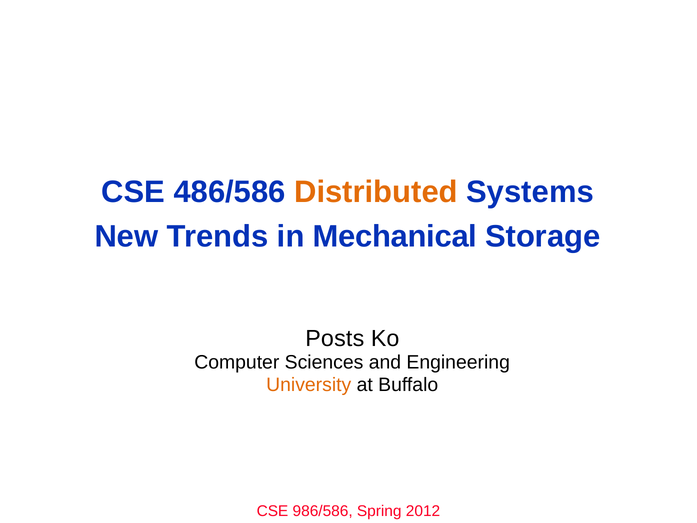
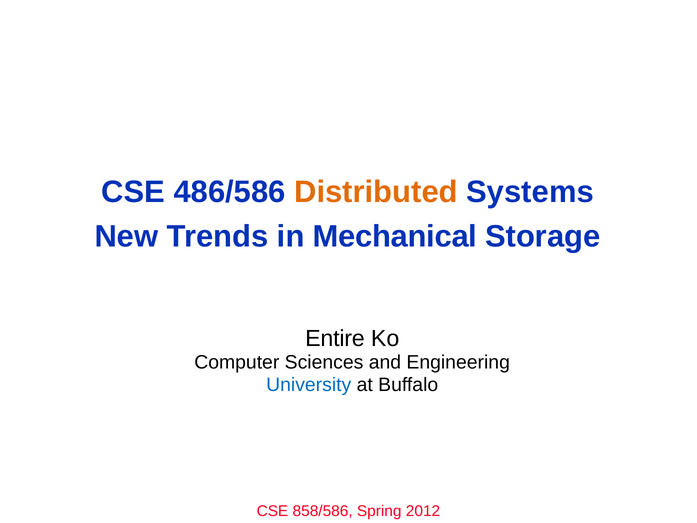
Posts: Posts -> Entire (335, 338)
University colour: orange -> blue (309, 385)
986/586: 986/586 -> 858/586 (323, 511)
